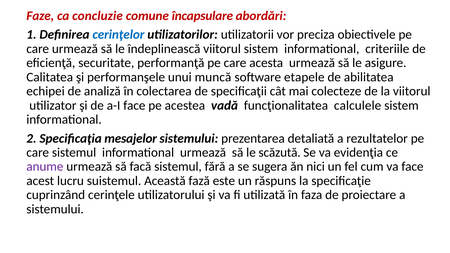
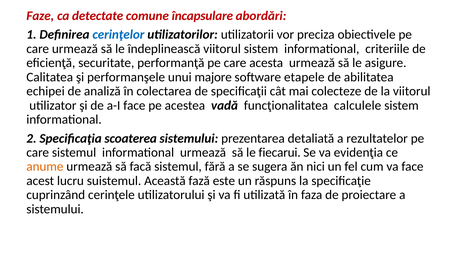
concluzie: concluzie -> detectate (98, 16)
muncă: muncă -> majore (213, 77)
mesajelor: mesajelor -> scoaterea (131, 138)
scăzută: scăzută -> fiecarui (280, 153)
anume colour: purple -> orange (45, 167)
